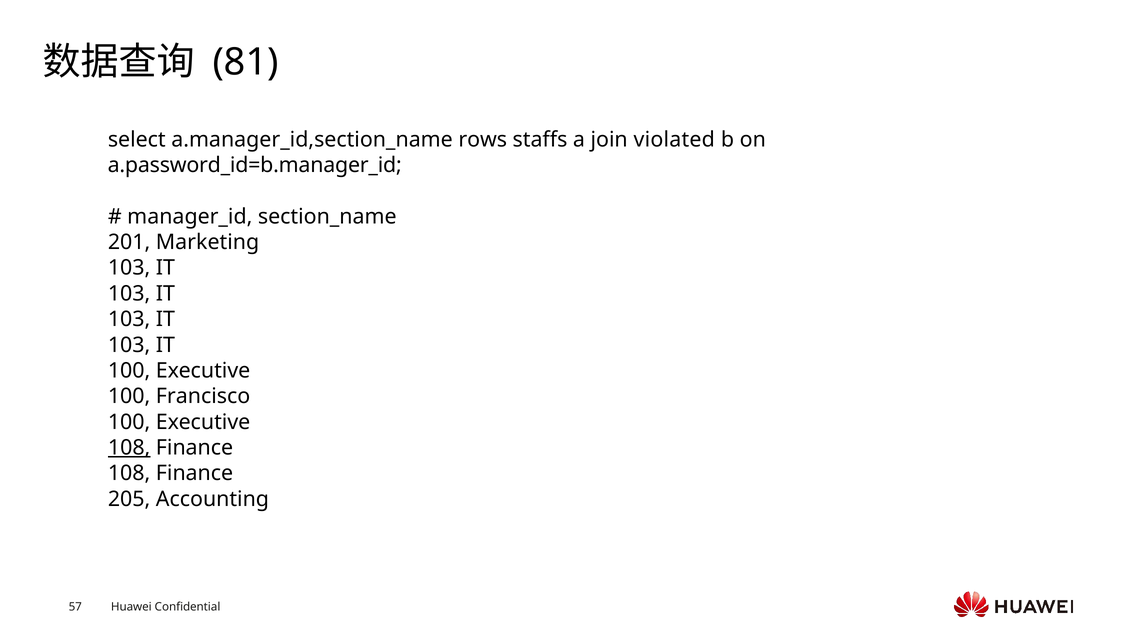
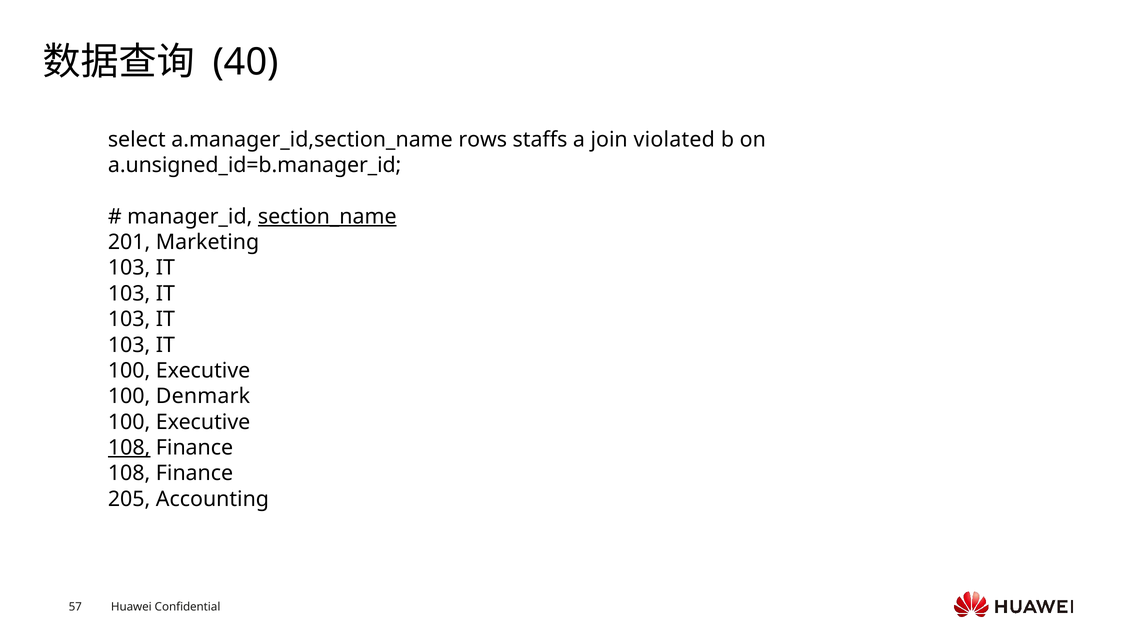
81: 81 -> 40 (246, 62)
a.password_id=b.manager_id: a.password_id=b.manager_id -> a.unsigned_id=b.manager_id (255, 165)
section_name underline: none -> present (327, 216)
Francisco: Francisco -> Denmark (203, 396)
